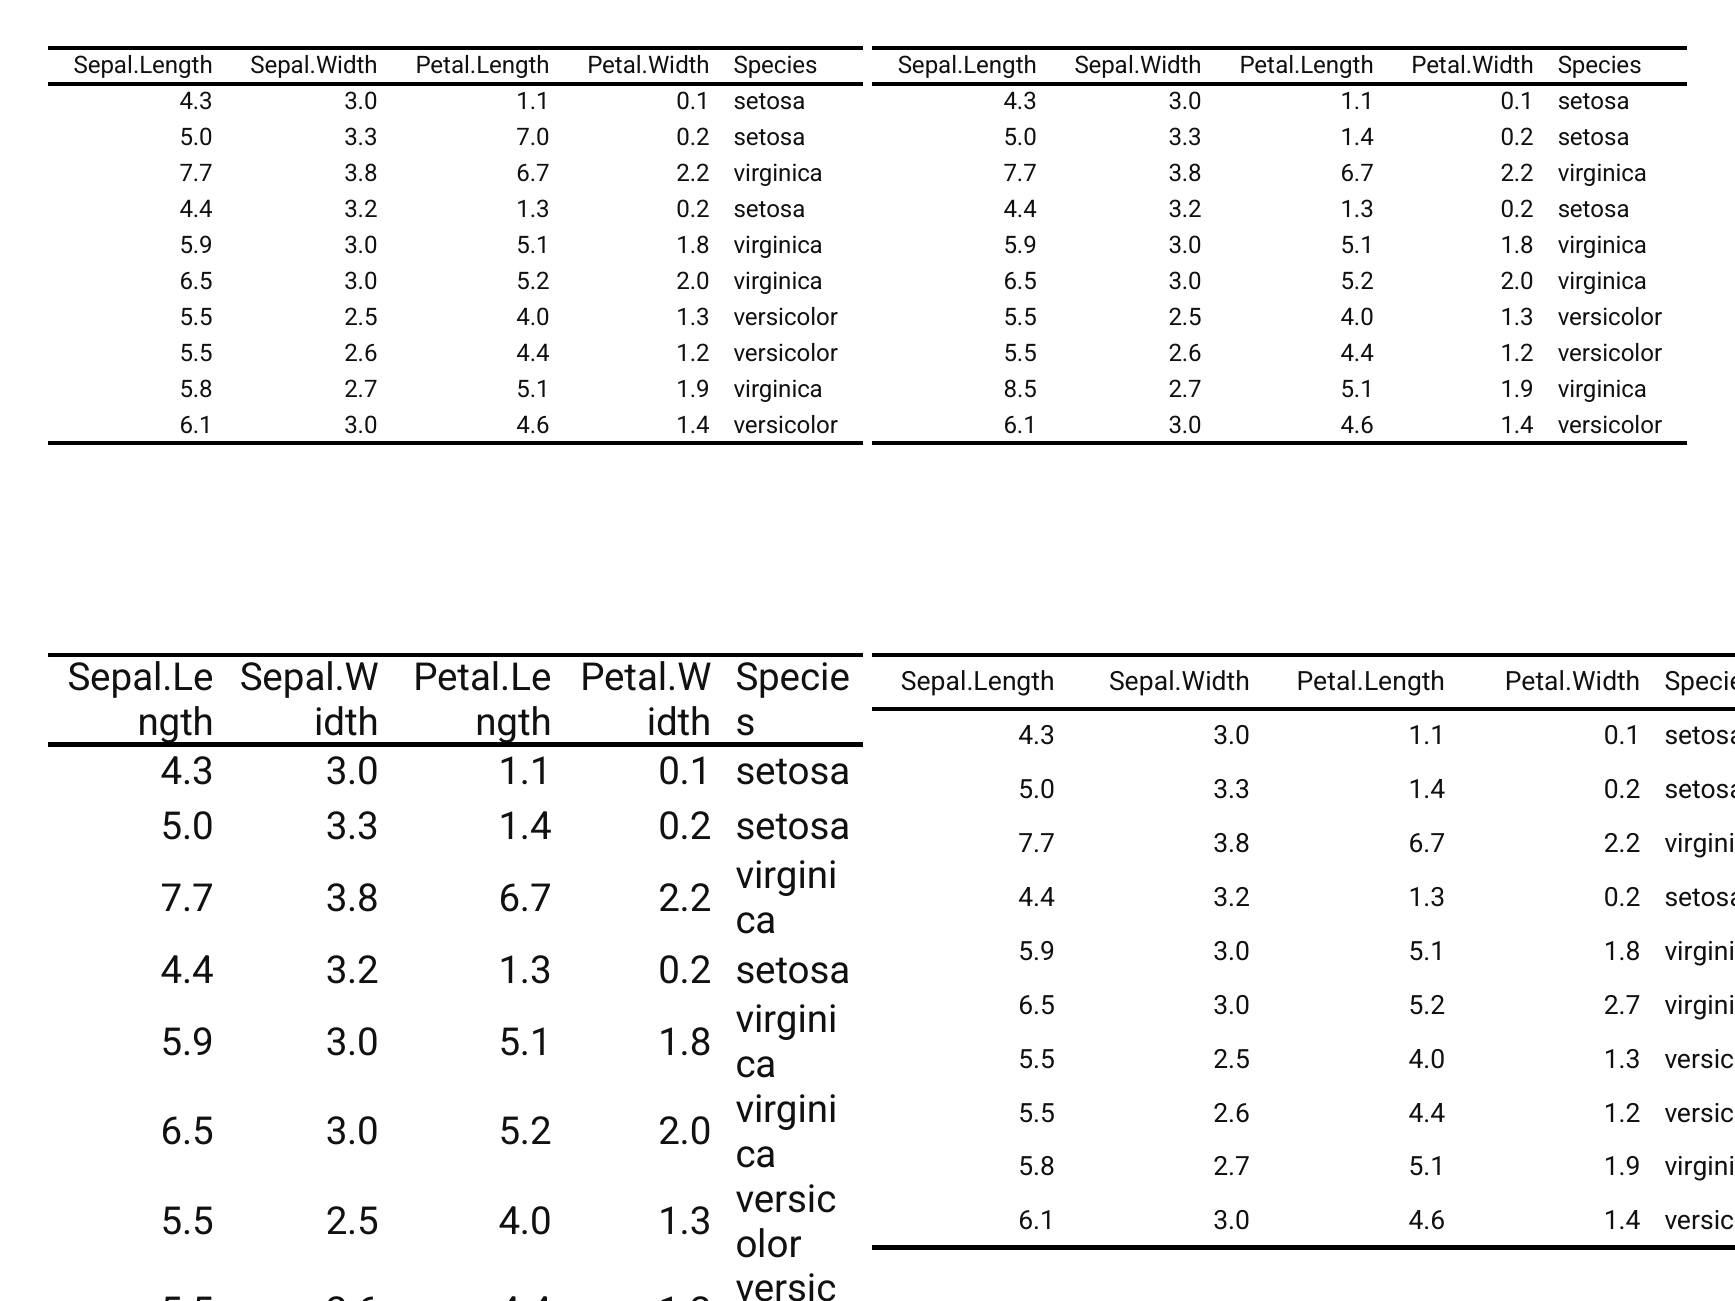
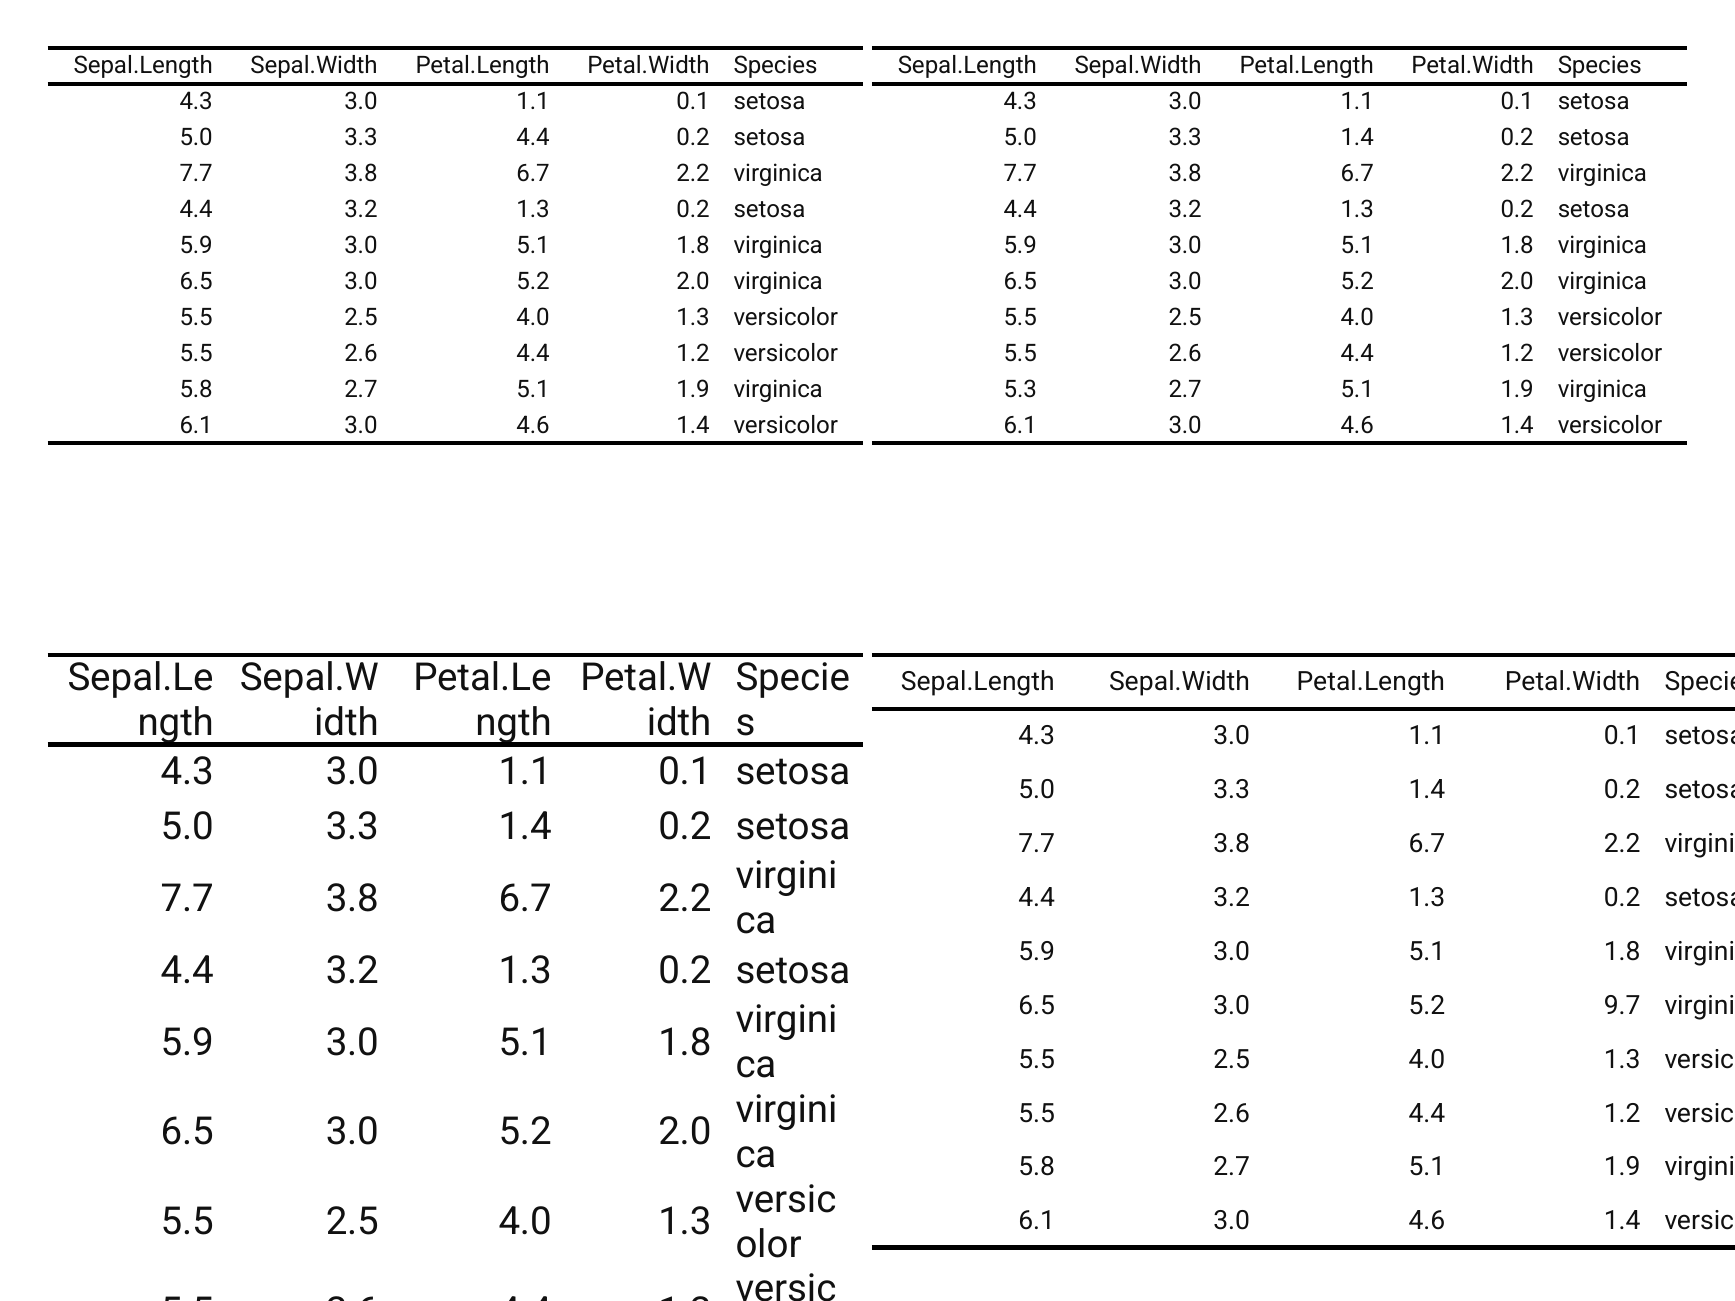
3.3 7.0: 7.0 -> 4.4 (533, 138)
8.5: 8.5 -> 5.3 (1020, 389)
5.2 2.7: 2.7 -> 9.7 (1622, 1006)
